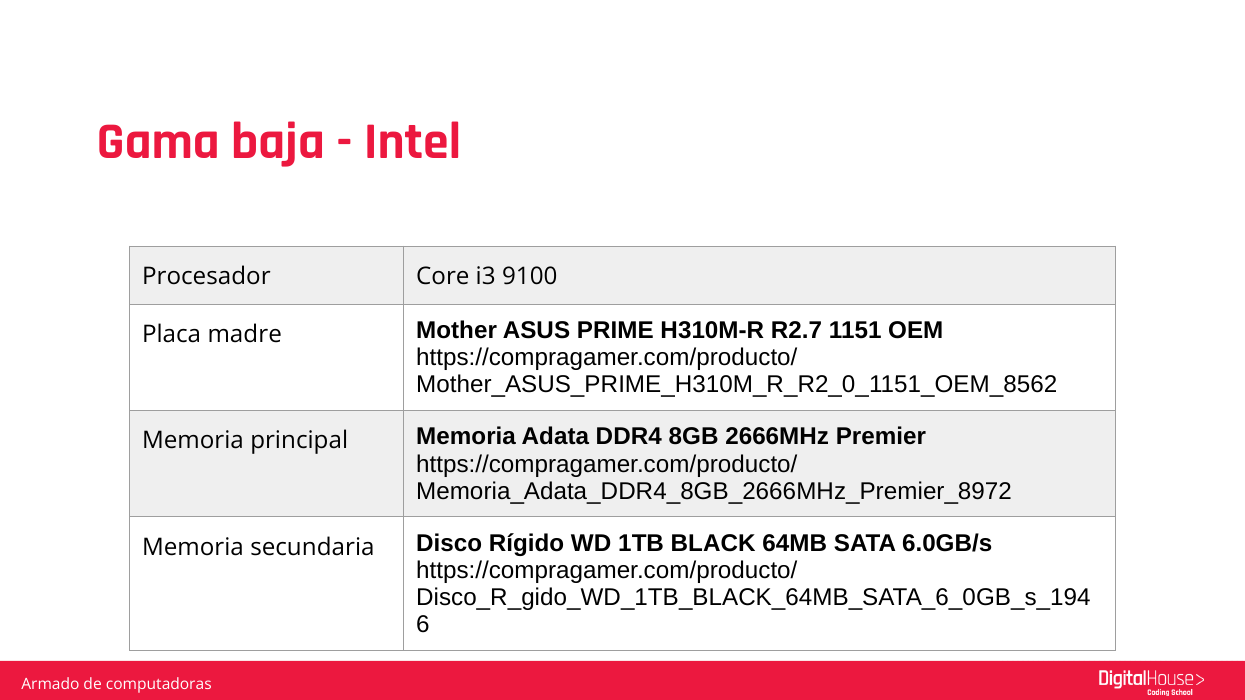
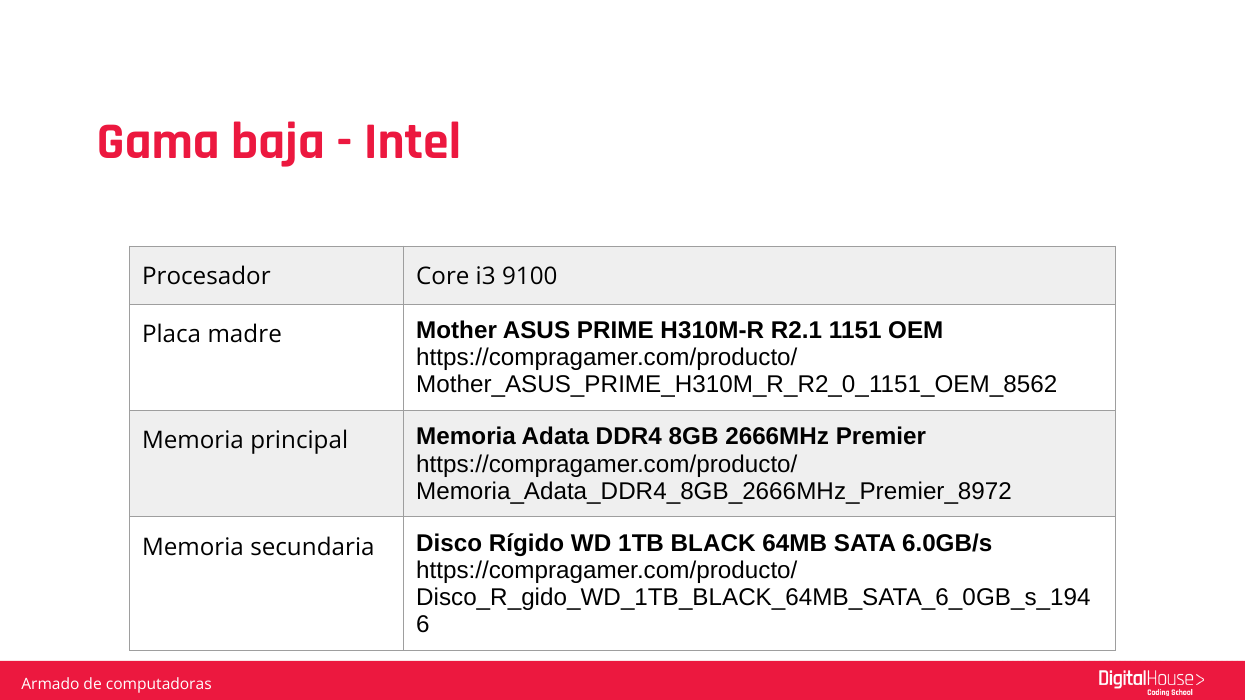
R2.7: R2.7 -> R2.1 (796, 331)
